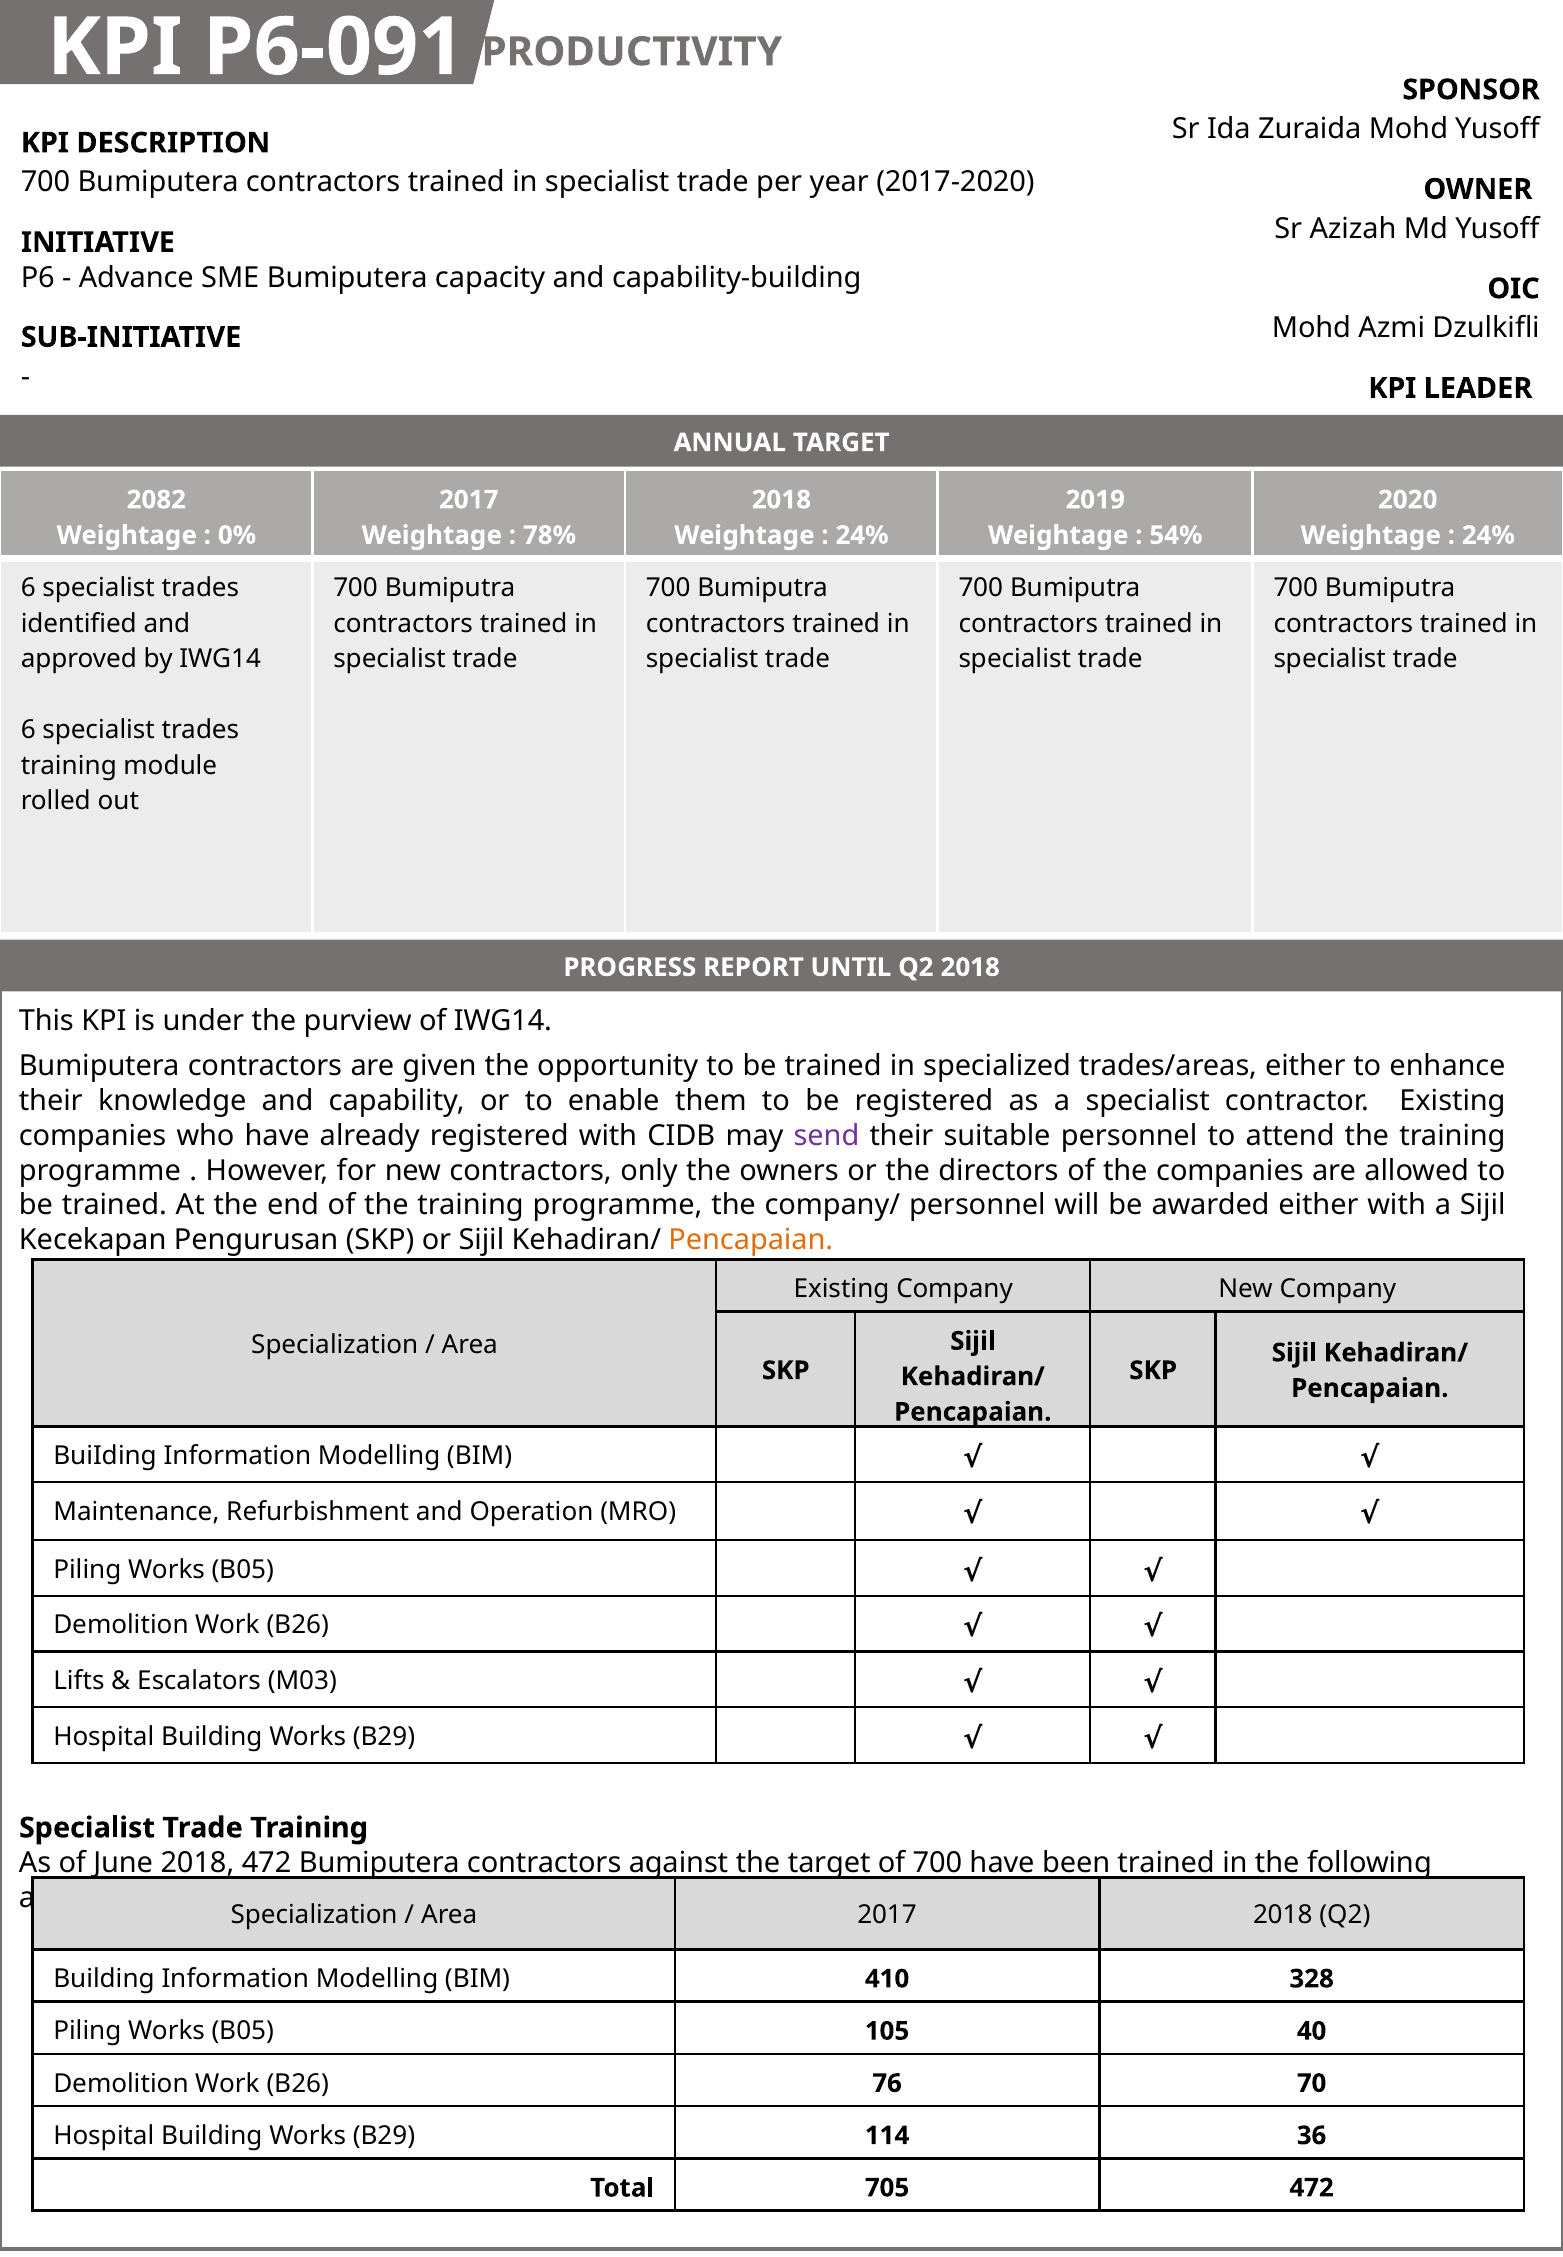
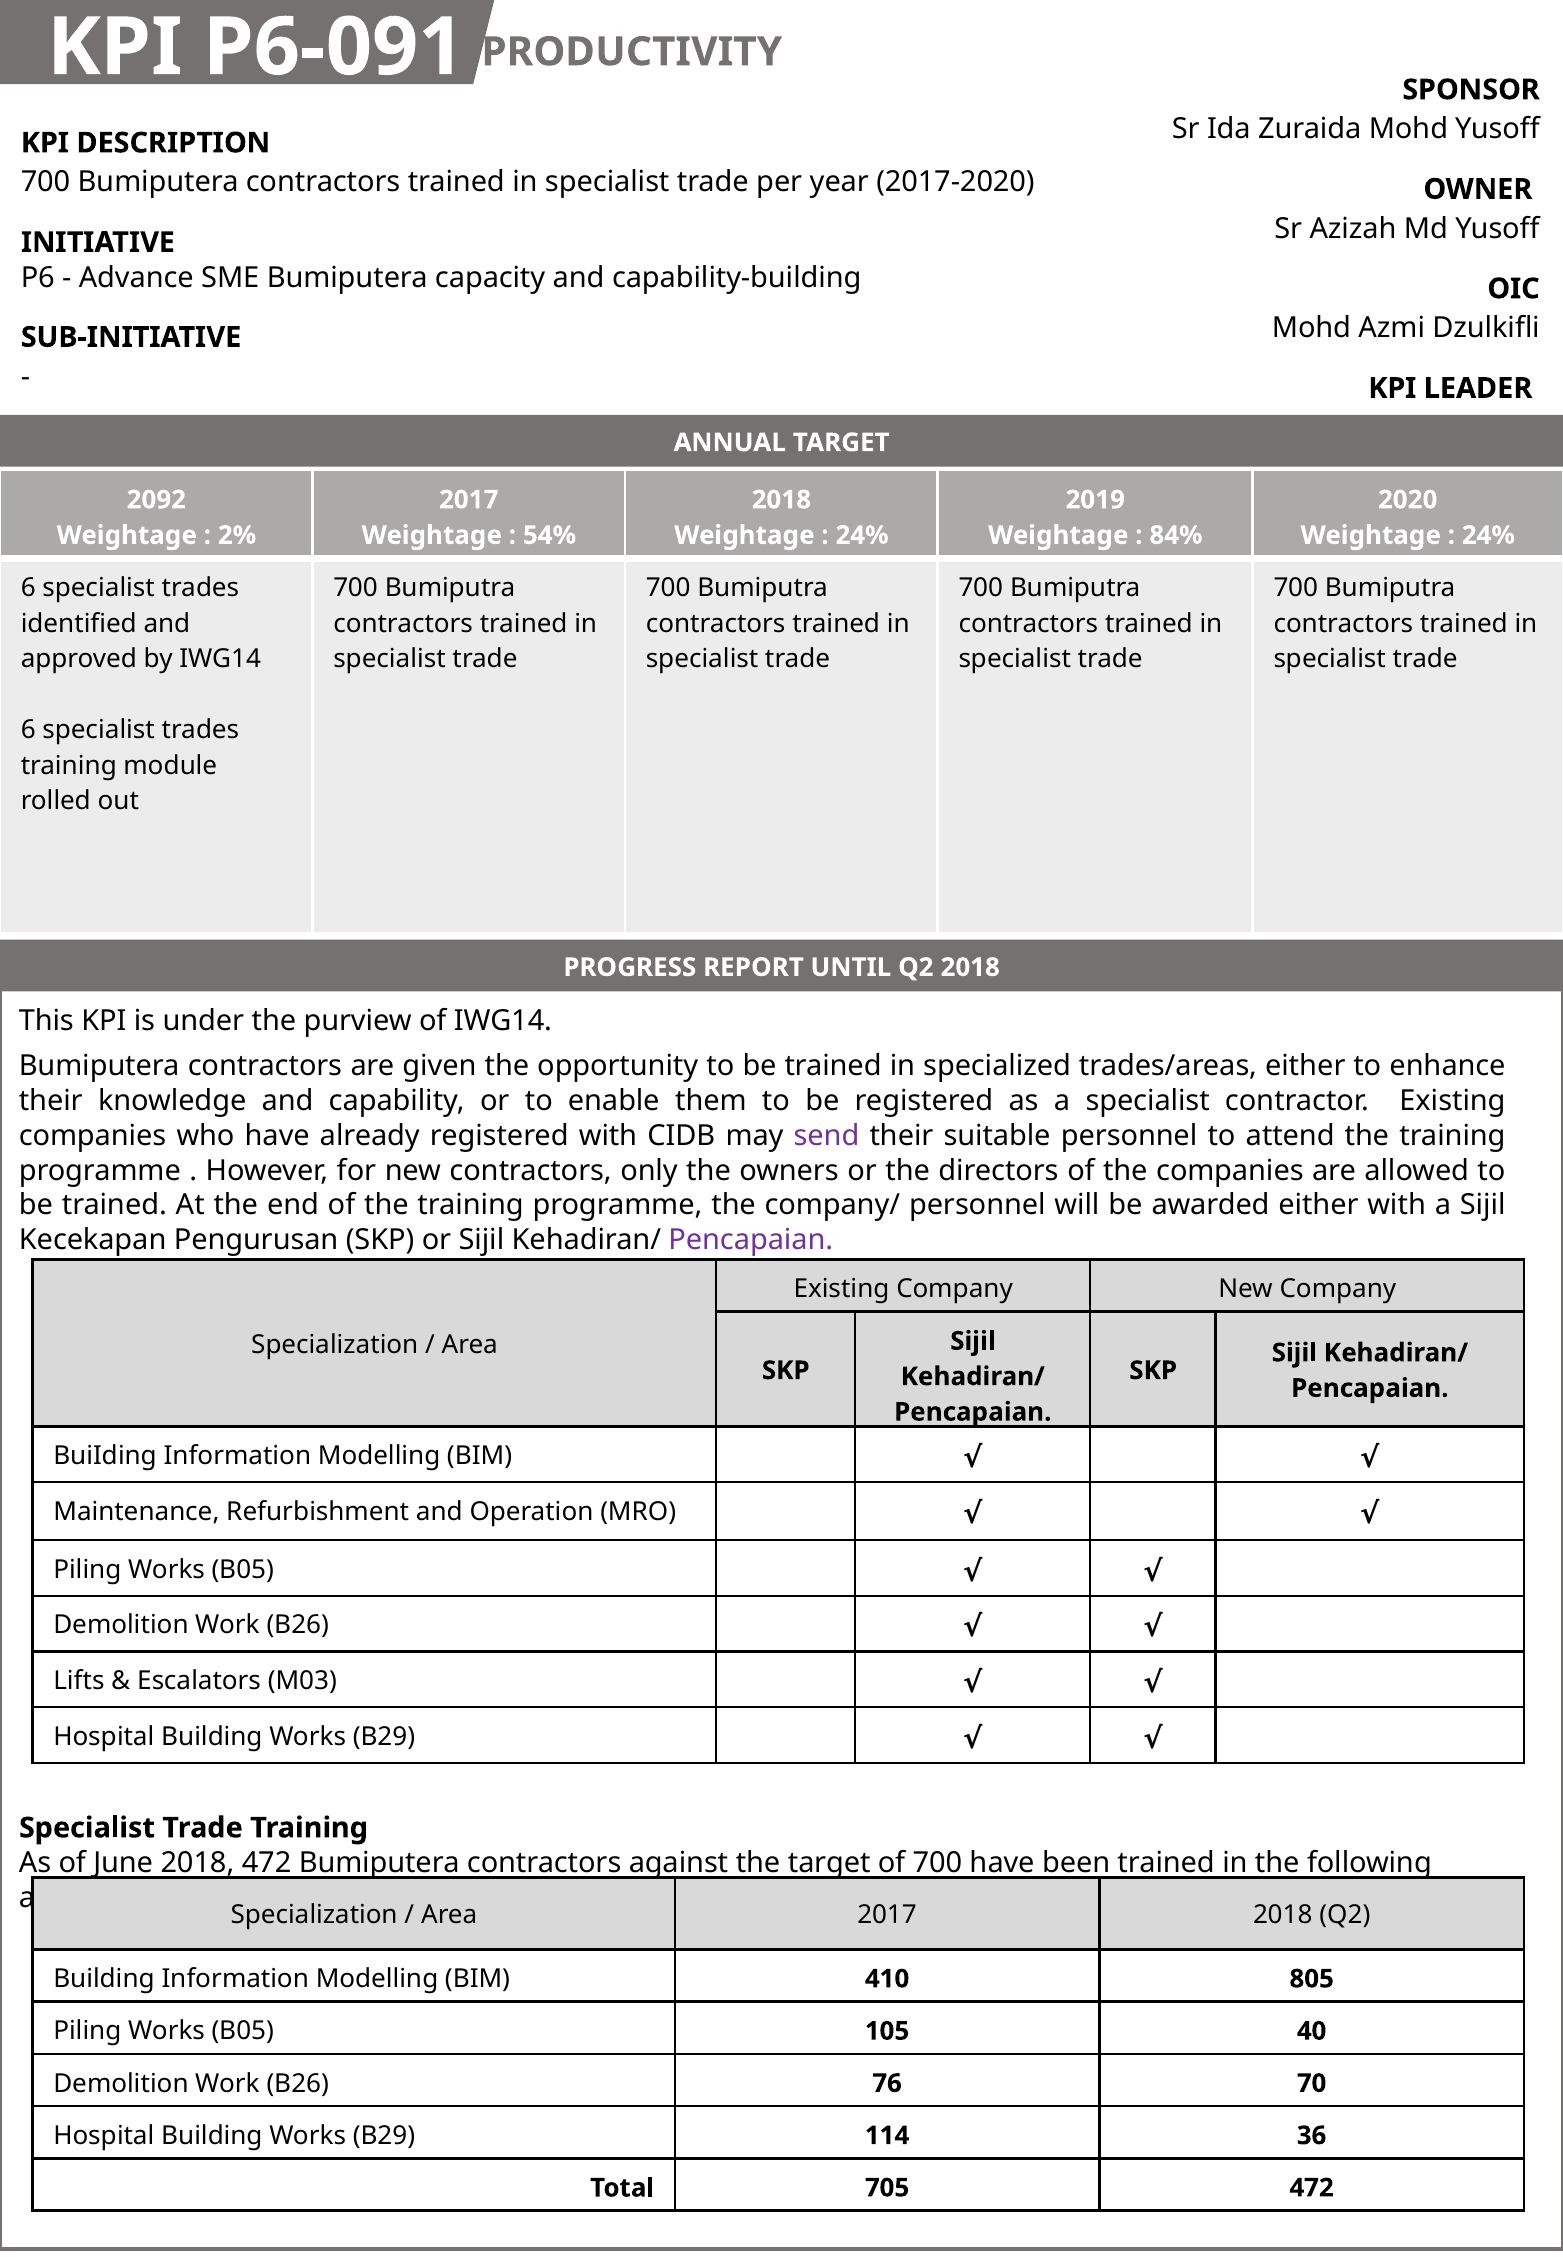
2082: 2082 -> 2092 (156, 500)
0%: 0% -> 2% (237, 535)
78%: 78% -> 54% (549, 535)
54%: 54% -> 84% (1176, 535)
Pencapaian colour: orange -> purple (751, 1241)
328: 328 -> 805 (1312, 1979)
